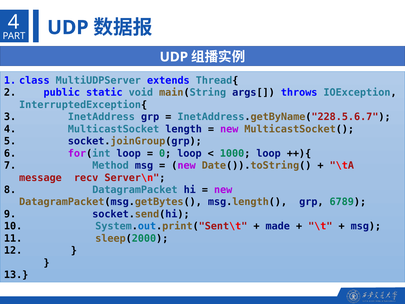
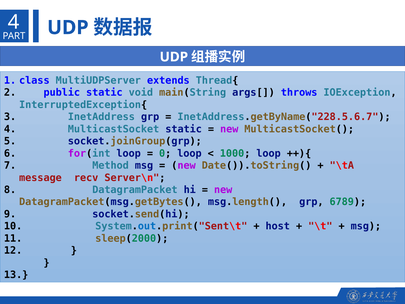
MulticastSocket length: length -> static (184, 129)
made: made -> host (278, 226)
